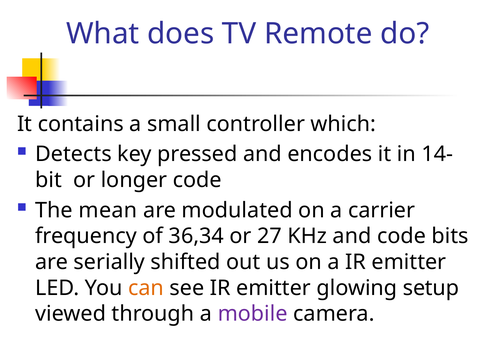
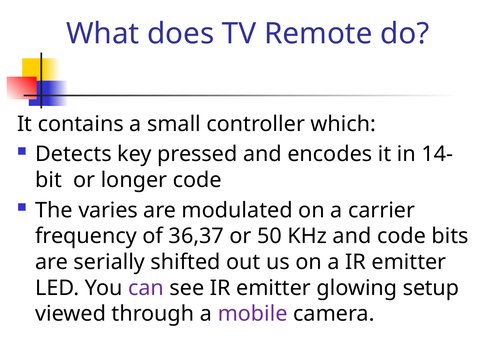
mean: mean -> varies (108, 211)
36,34: 36,34 -> 36,37 (196, 237)
27: 27 -> 50 (269, 237)
can colour: orange -> purple (146, 288)
